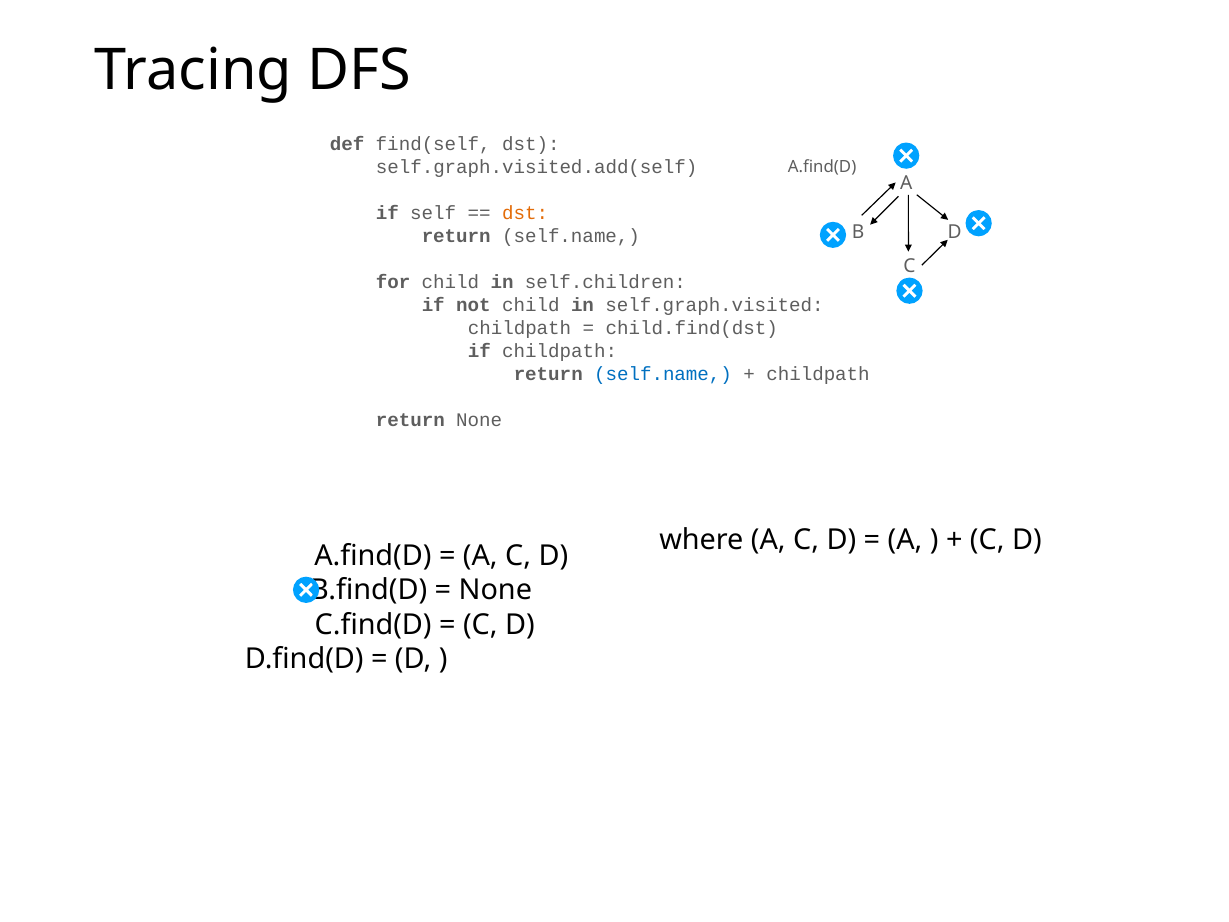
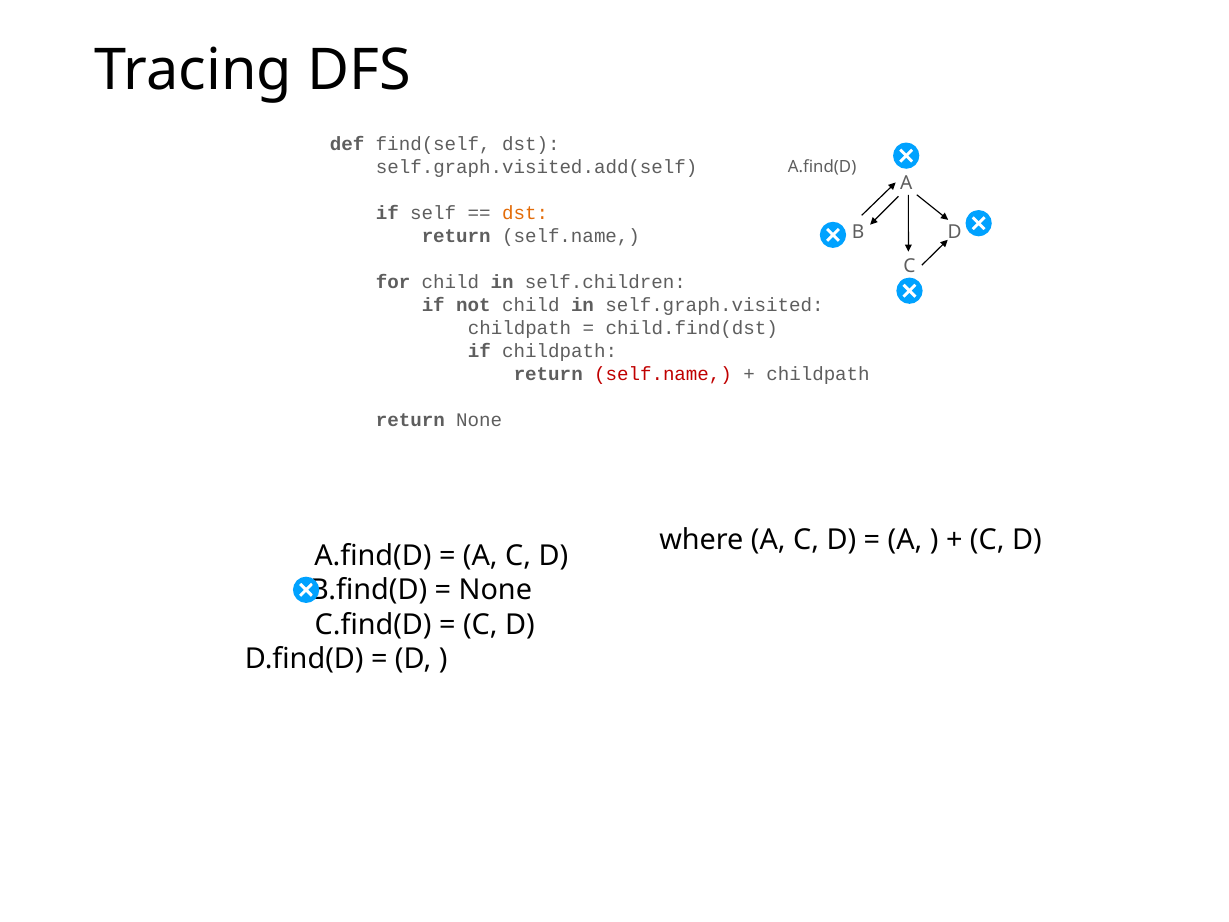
self.name colour: blue -> red (663, 374)
